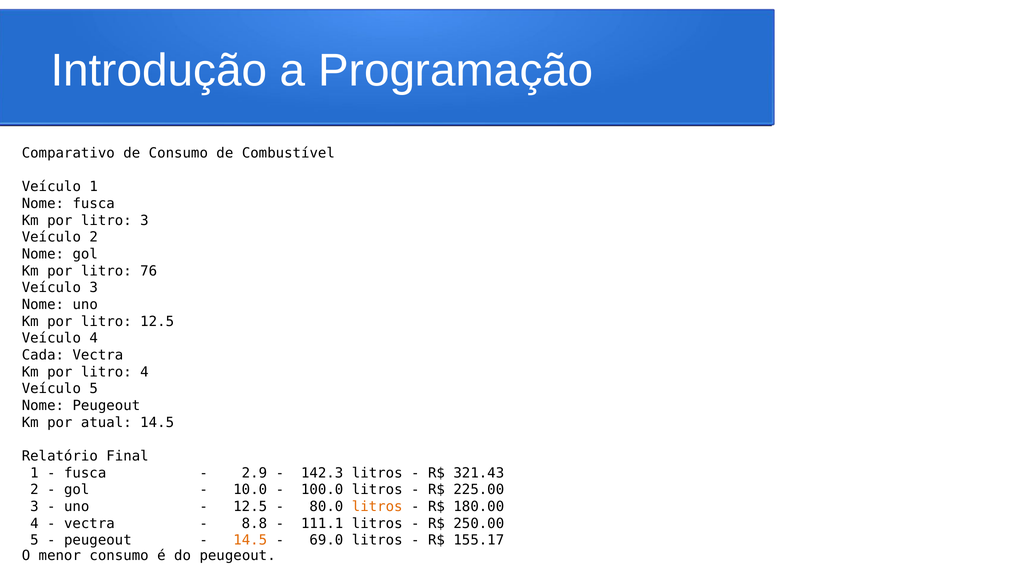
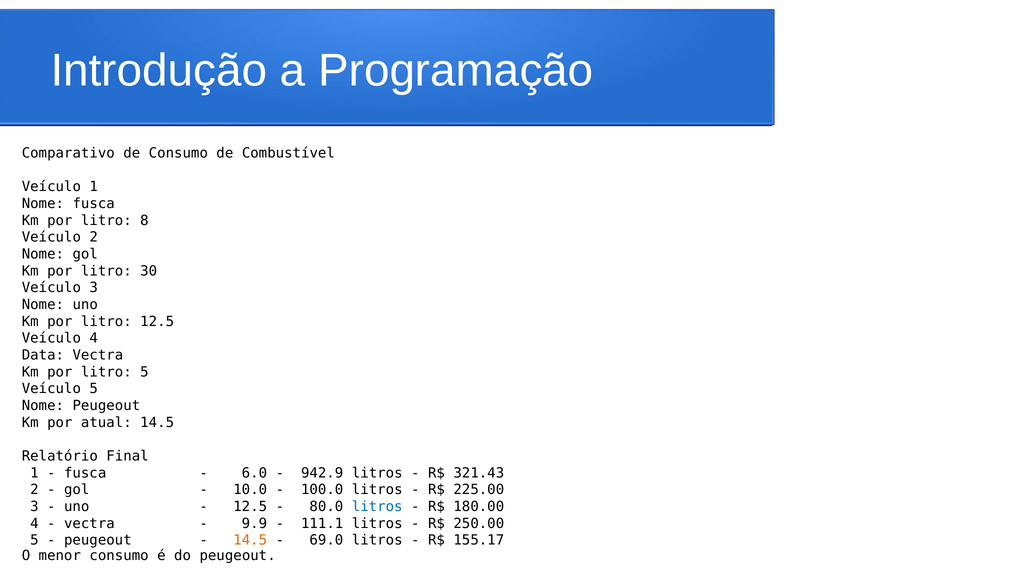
litro 3: 3 -> 8 (144, 221)
76: 76 -> 30 (149, 271)
Cada: Cada -> Data (43, 355)
litro 4: 4 -> 5 (144, 372)
2.9: 2.9 -> 6.0 (254, 473)
142.3: 142.3 -> 942.9 (322, 473)
litros colour: orange -> blue (377, 507)
8.8: 8.8 -> 9.9 (254, 524)
